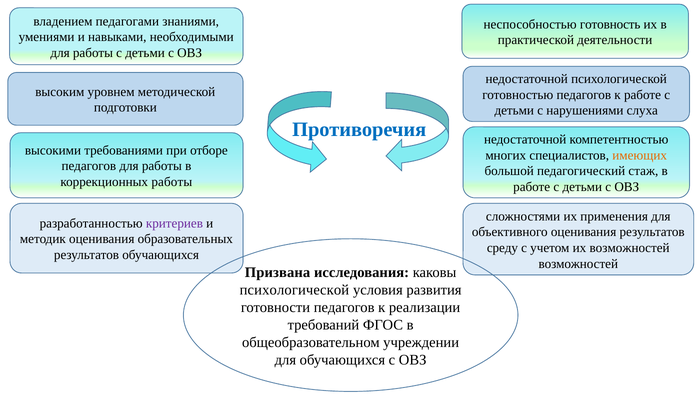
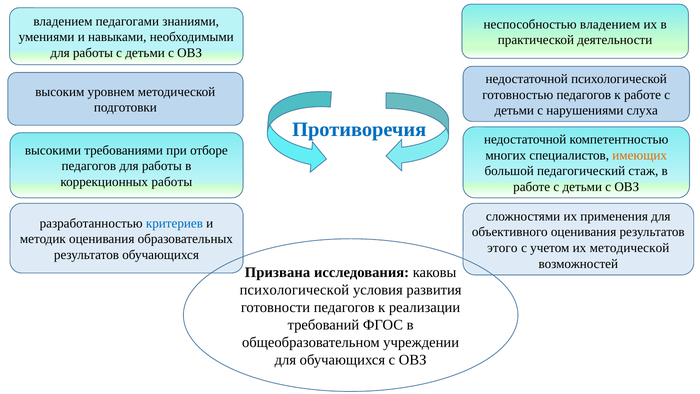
неспособностью готовность: готовность -> владением (610, 24)
критериев colour: purple -> blue (174, 223)
среду: среду -> этого (502, 248)
их возможностей: возможностей -> методической (630, 248)
